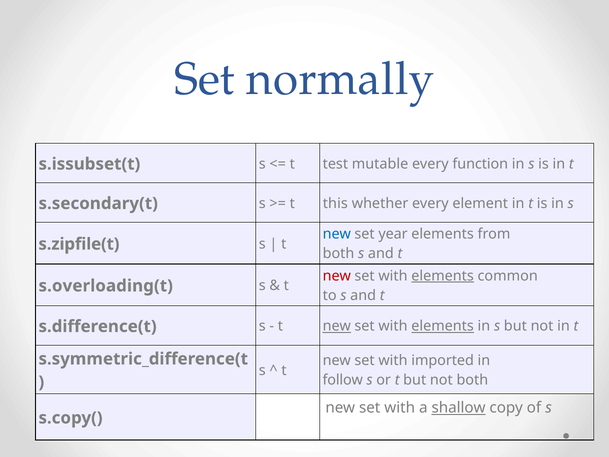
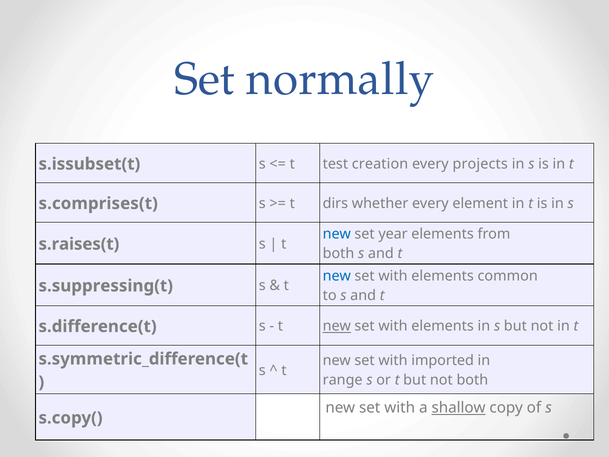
mutable: mutable -> creation (380, 164)
function: function -> projects (480, 164)
s.secondary(t: s.secondary(t -> s.comprises(t (98, 203)
this: this -> dirs (335, 203)
s.zipfile(t: s.zipfile(t -> s.raises(t (79, 244)
new colour: red -> blue (337, 276)
elements underline: present -> none (443, 276)
s.overloading(t: s.overloading(t -> s.suppressing(t (106, 286)
elements underline: present -> none (443, 326)
follow: follow -> range (343, 380)
